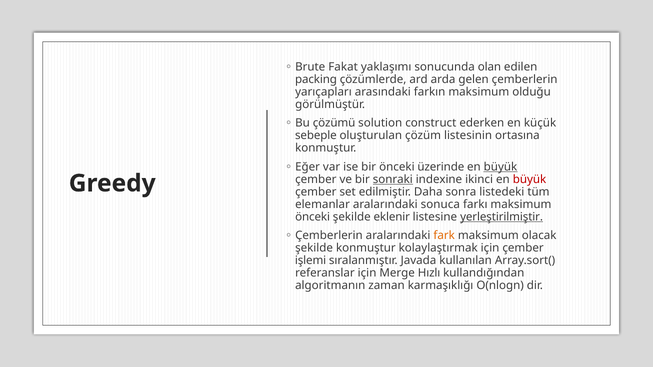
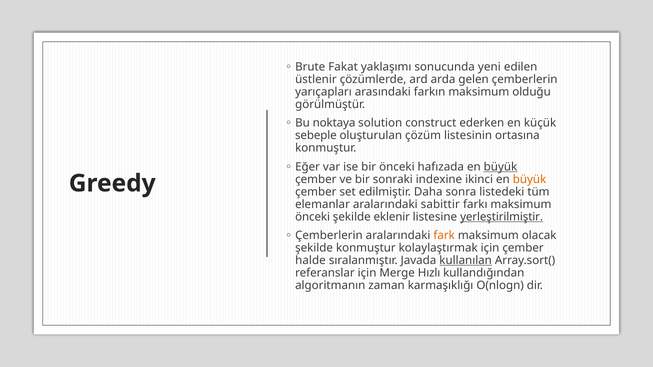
olan: olan -> yeni (489, 67)
packing: packing -> üstlenir (316, 80)
çözümü: çözümü -> noktaya (334, 123)
üzerinde: üzerinde -> hafızada (441, 167)
sonraki underline: present -> none (393, 179)
büyük colour: red -> orange (530, 179)
sonuca: sonuca -> sabittir (440, 204)
işlemi: işlemi -> halde (310, 260)
kullanılan underline: none -> present (466, 260)
